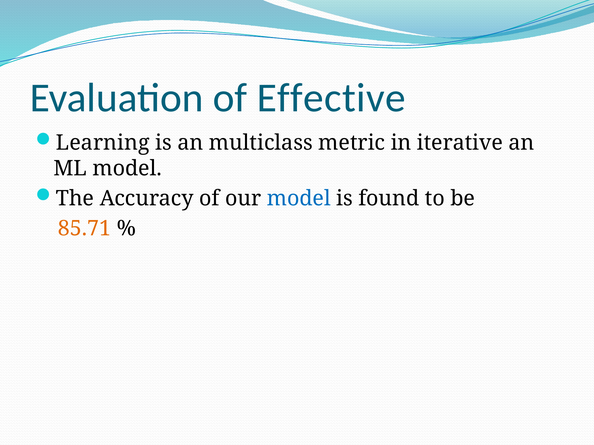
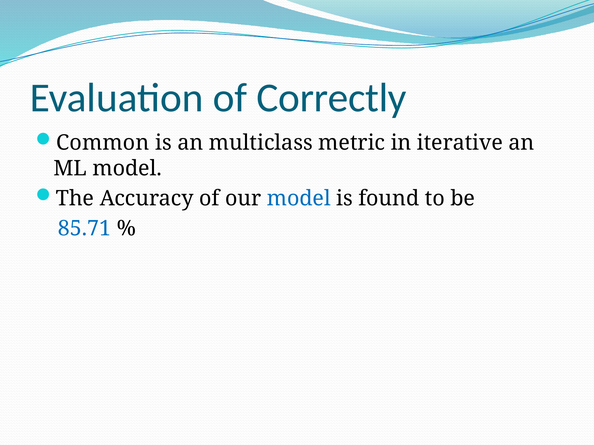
Effective: Effective -> Correctly (332, 98)
Learning: Learning -> Common (103, 143)
85.71 colour: orange -> blue (85, 229)
